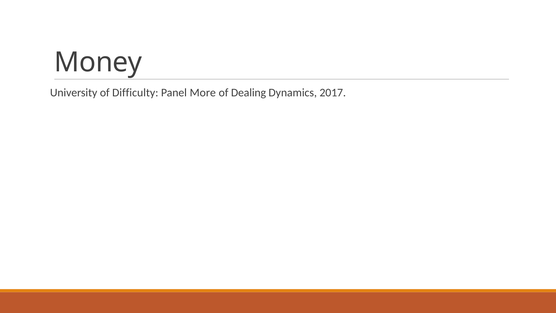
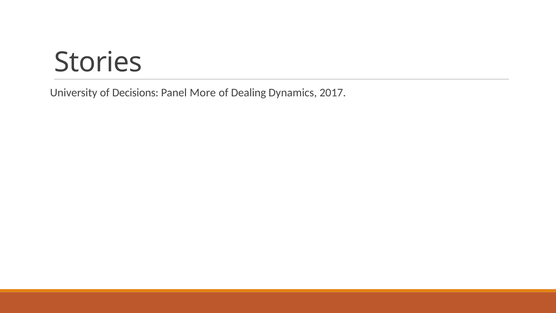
Money: Money -> Stories (98, 62)
Difficulty: Difficulty -> Decisions (135, 92)
